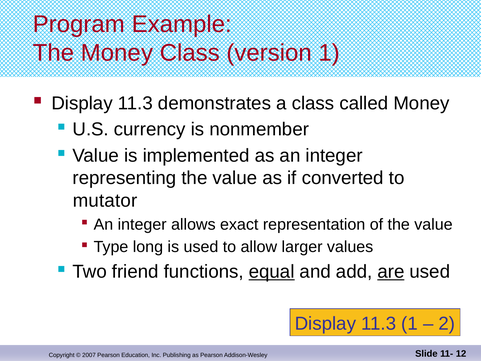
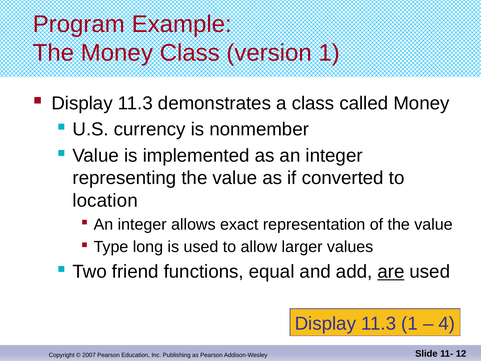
mutator: mutator -> location (105, 200)
equal underline: present -> none (272, 272)
2: 2 -> 4 (447, 323)
